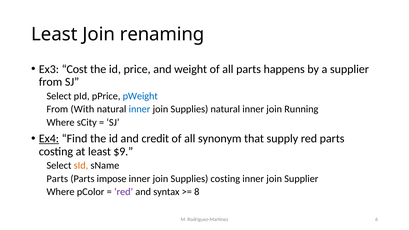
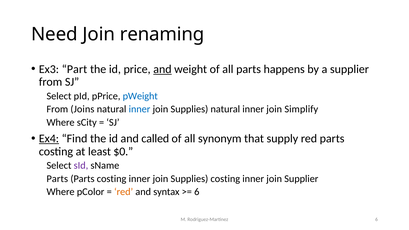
Least: Least -> Need (54, 34)
Cost: Cost -> Part (74, 69)
and underline: none -> present (162, 69)
With: With -> Joins (82, 109)
Running: Running -> Simplify (301, 109)
credit: credit -> called (155, 139)
$9: $9 -> $0 (123, 152)
sId colour: orange -> purple (81, 166)
impose: impose -> costing (112, 179)
red colour: purple -> orange (124, 192)
8: 8 -> 6 (197, 192)
